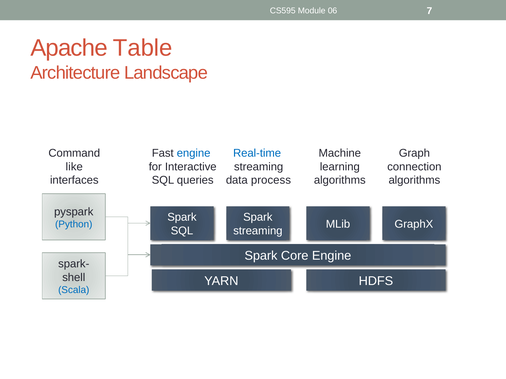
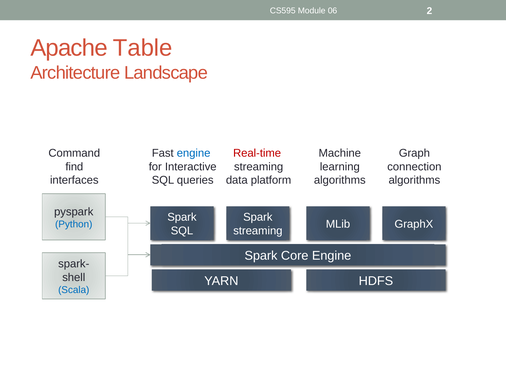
7: 7 -> 2 (429, 11)
Real-time colour: blue -> red (257, 153)
like: like -> find (74, 167)
process: process -> platform (271, 180)
